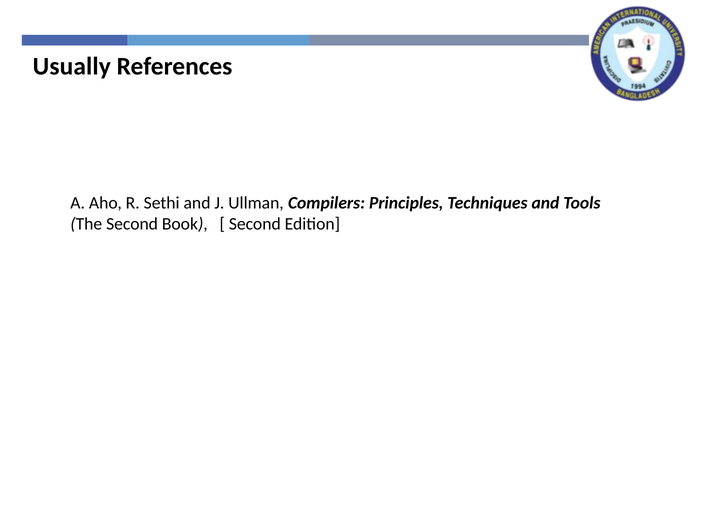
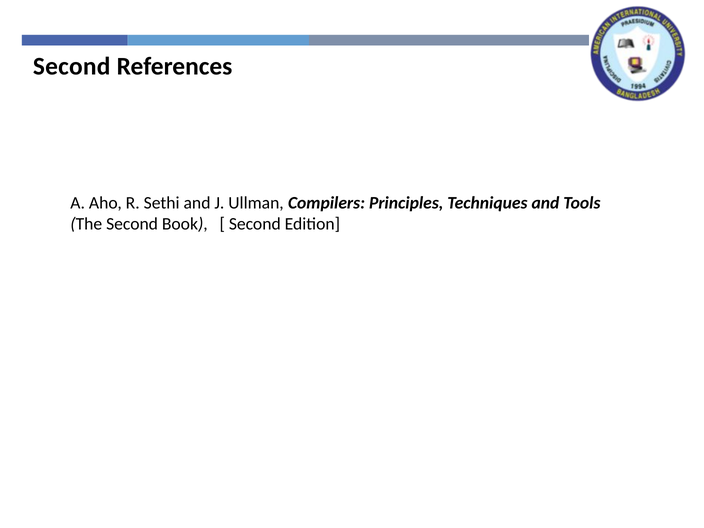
Usually: Usually -> Second (72, 66)
